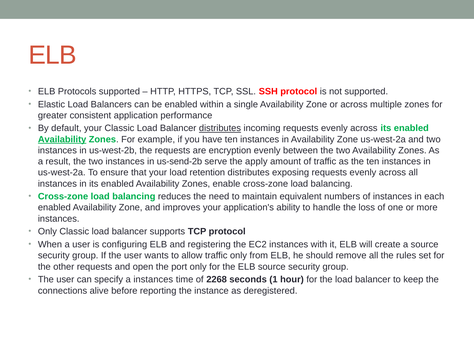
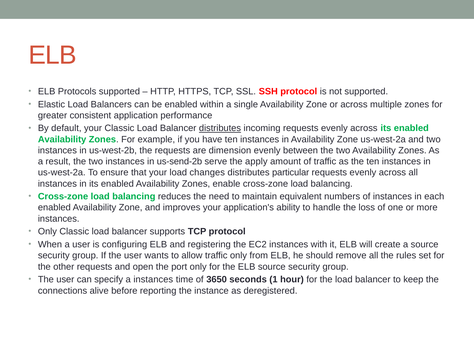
Availability underline: present -> none (62, 140)
encryption: encryption -> dimension (230, 151)
retention: retention -> changes (207, 173)
exposing: exposing -> particular (291, 173)
2268: 2268 -> 3650 (217, 280)
